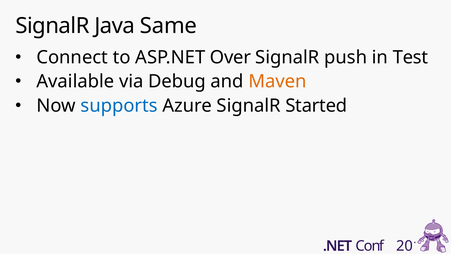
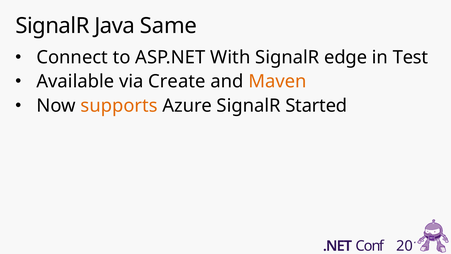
Over: Over -> With (230, 57)
push: push -> edge (346, 57)
Debug: Debug -> Create (177, 81)
supports colour: blue -> orange (119, 105)
